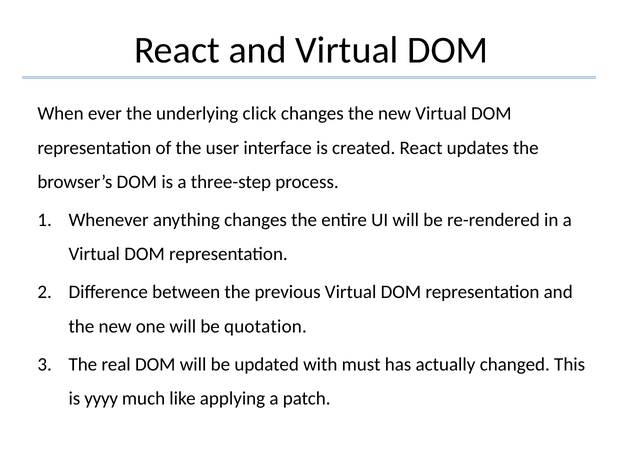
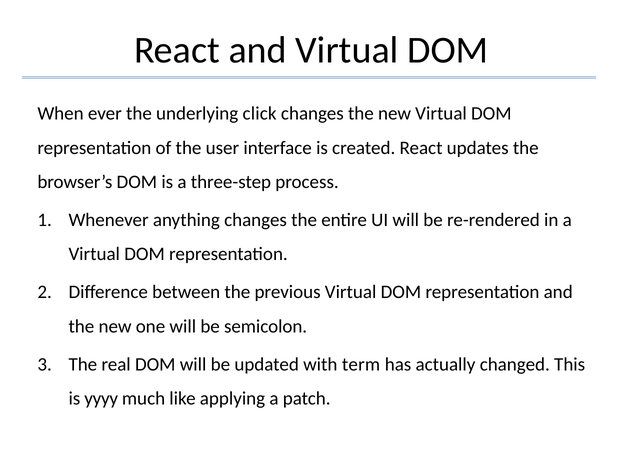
quotation: quotation -> semicolon (266, 327)
must: must -> term (361, 365)
